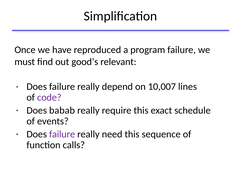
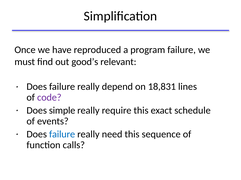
10,007: 10,007 -> 18,831 (162, 87)
babab: babab -> simple (62, 111)
failure colour: purple -> blue (62, 135)
